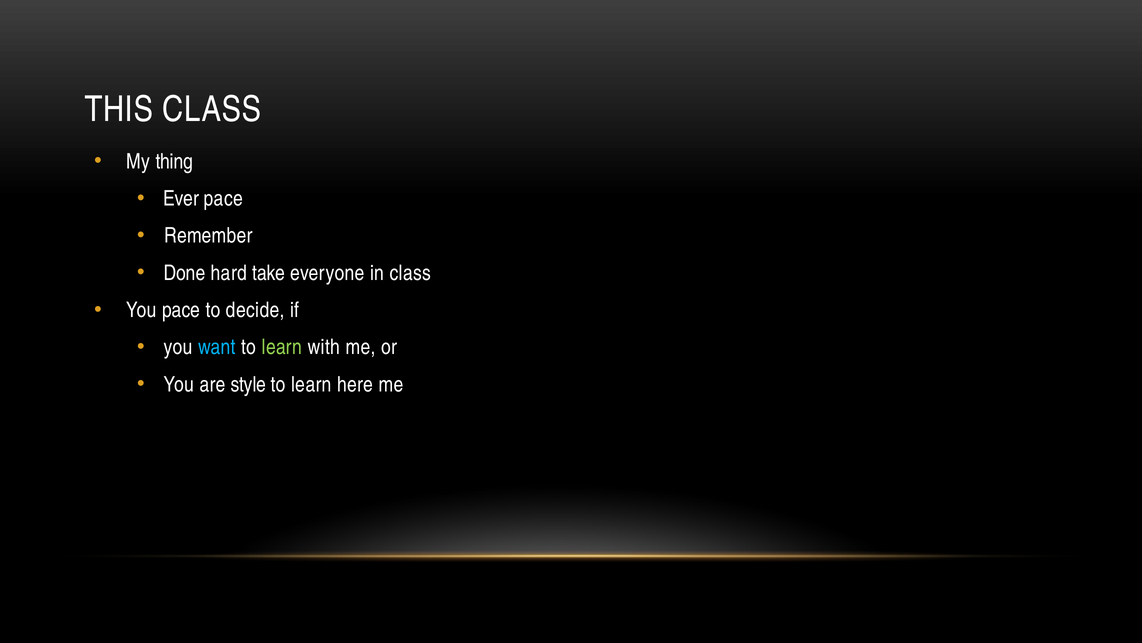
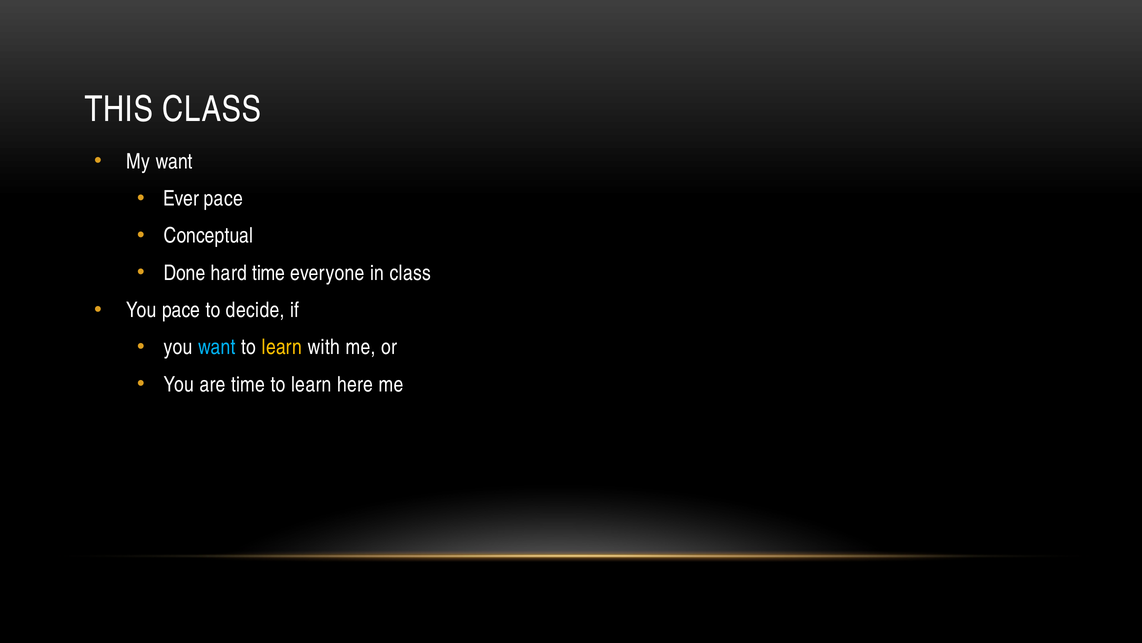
My thing: thing -> want (174, 161)
Remember: Remember -> Conceptual (208, 236)
hard take: take -> time (269, 273)
learn colour: light green -> yellow (282, 347)
are style: style -> time (248, 384)
